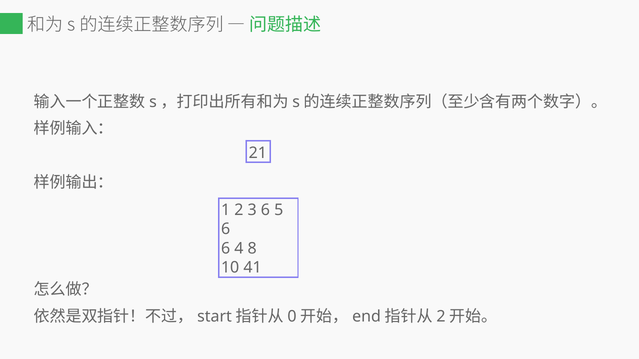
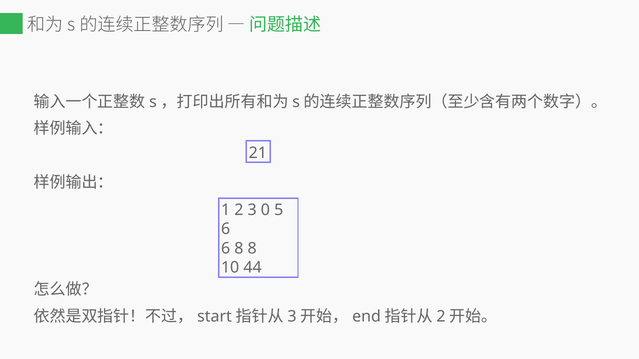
3 6: 6 -> 0 (265, 210)
6 4: 4 -> 8 (239, 249)
41: 41 -> 44 (253, 268)
0: 0 -> 3 (292, 317)
